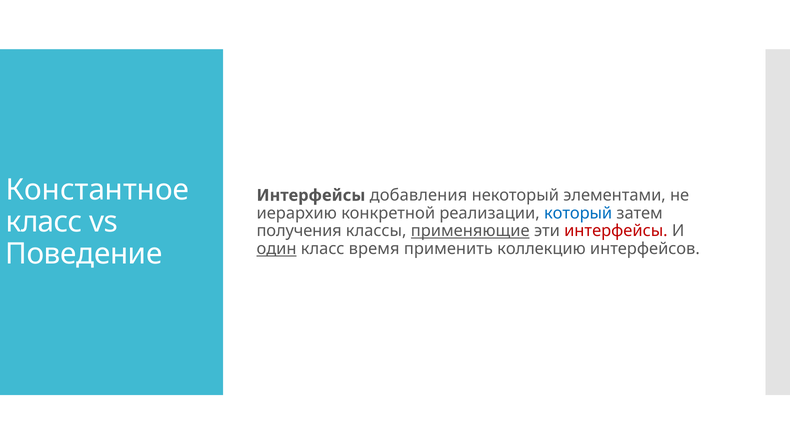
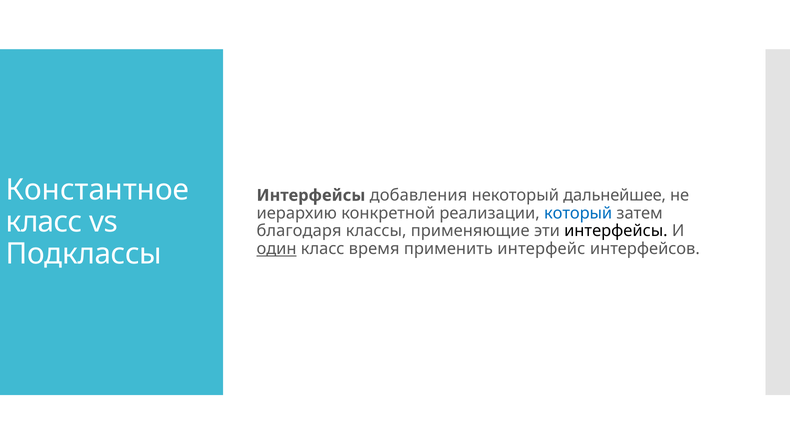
элементами: элементами -> дальнейшее (615, 195)
получения: получения -> благодаря (299, 231)
применяющие underline: present -> none (470, 231)
интерфейсы colour: red -> black (616, 231)
коллекцию: коллекцию -> интерфейс (541, 248)
Поведение: Поведение -> Подклассы (84, 254)
